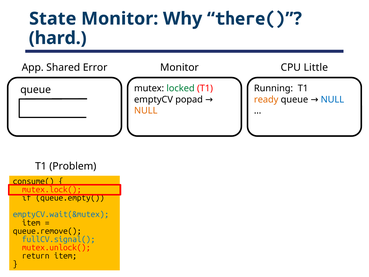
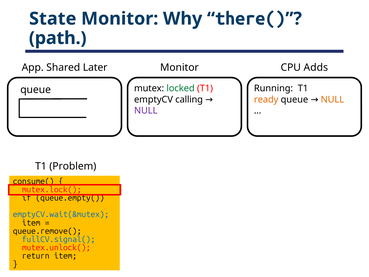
hard: hard -> path (58, 38)
Error: Error -> Later (95, 67)
Little: Little -> Adds (316, 67)
popad: popad -> calling (189, 99)
NULL colour: blue -> orange (332, 99)
NULL colour: orange -> purple (146, 110)
